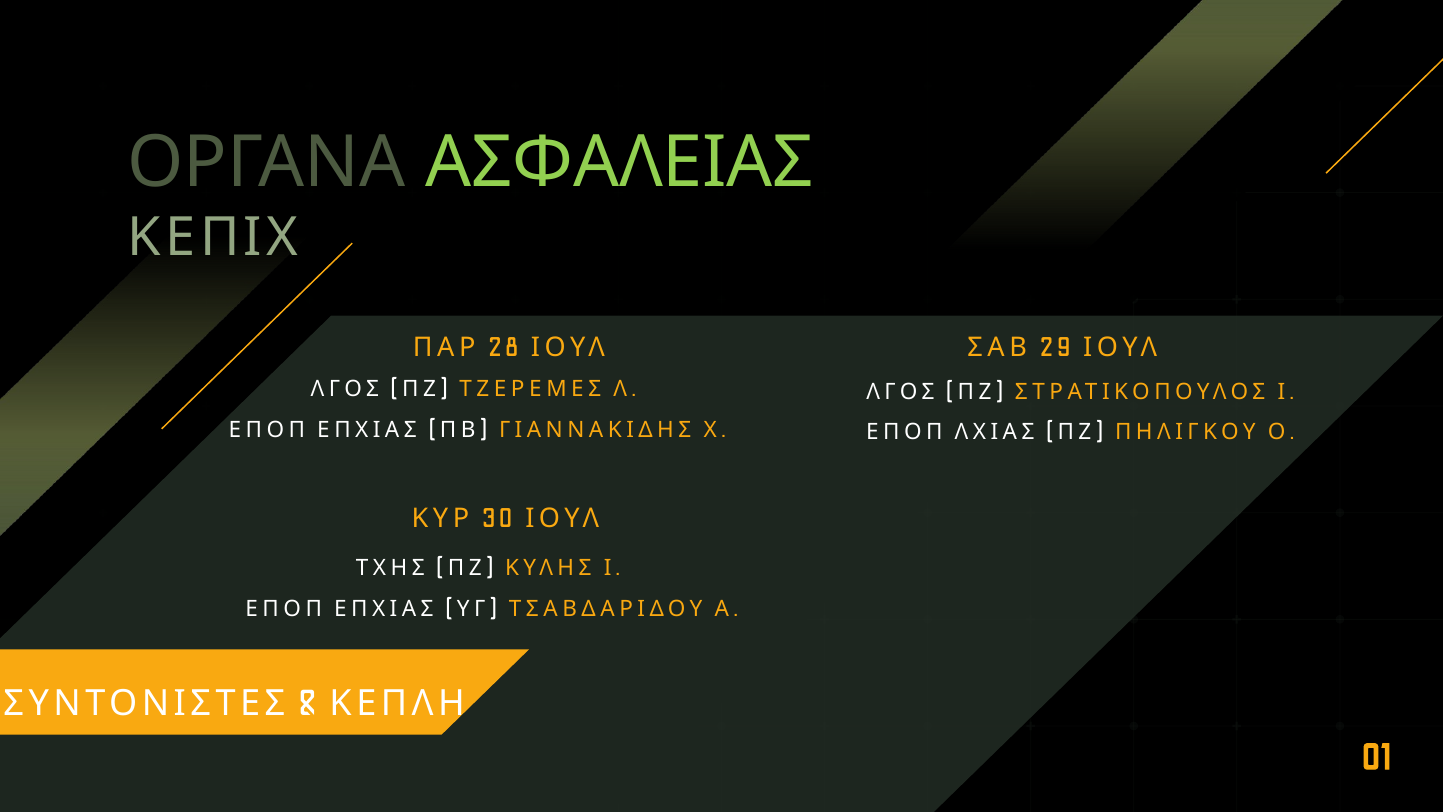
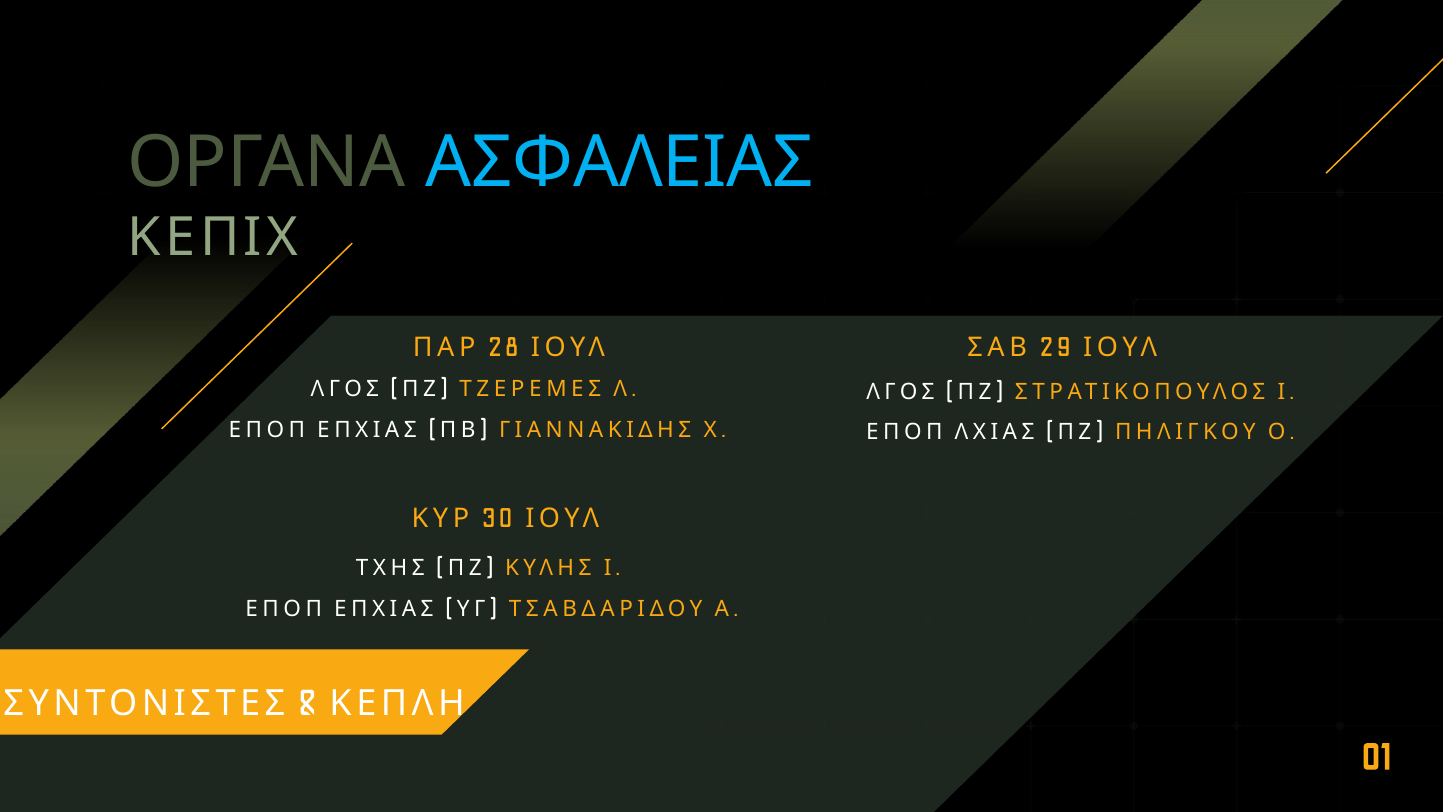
ΑΣΦΑΛΕΙΑΣ colour: light green -> light blue (620, 163)
